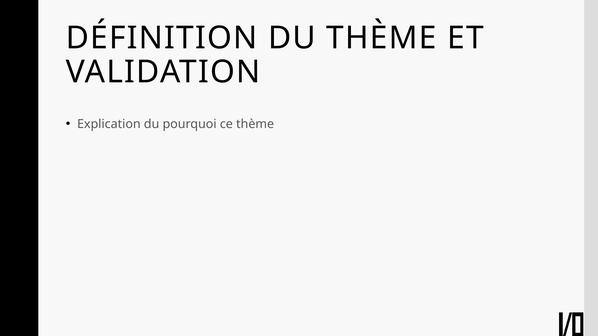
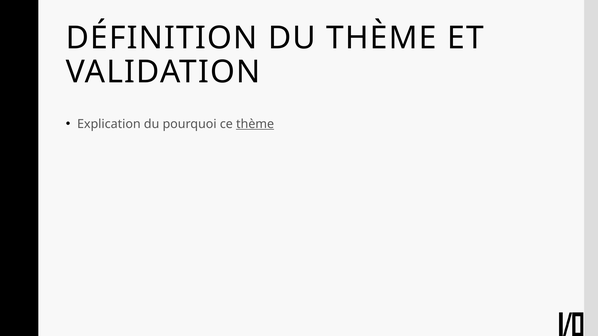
thème underline: none -> present (255, 124)
